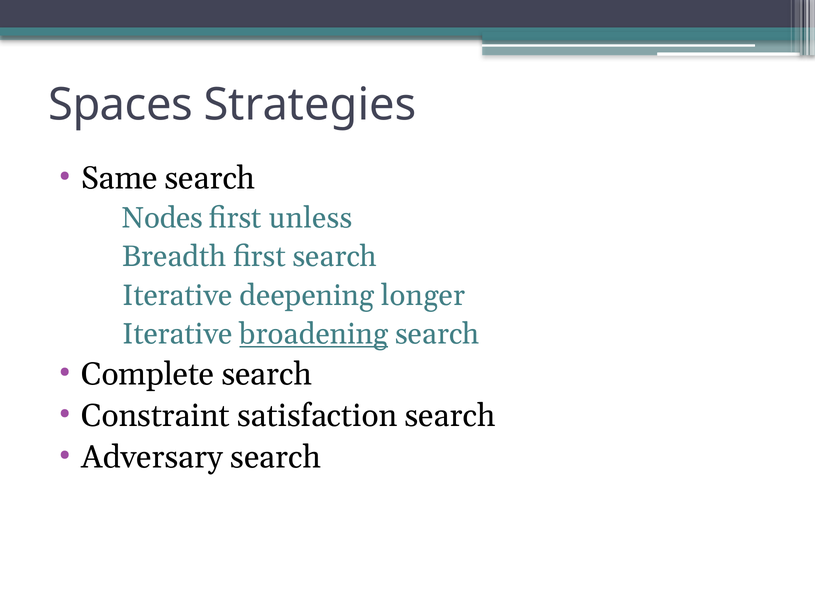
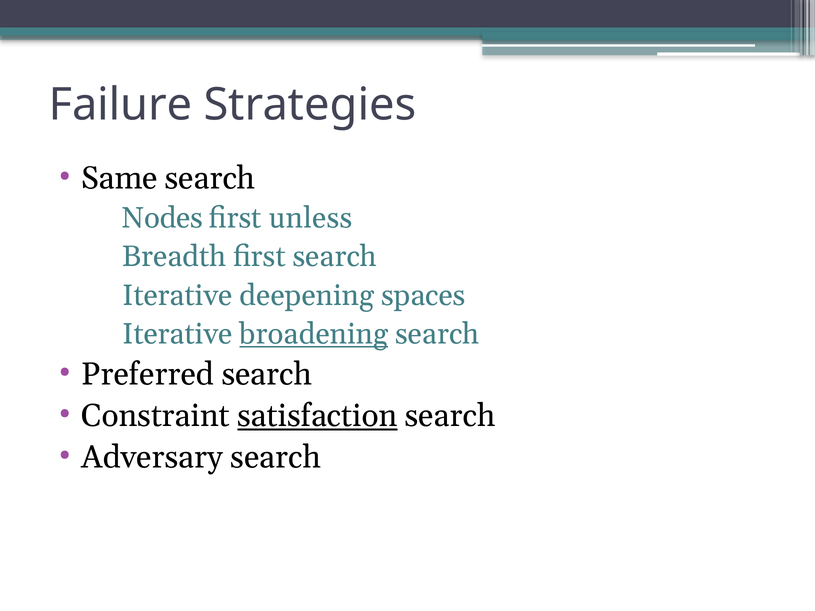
Spaces: Spaces -> Failure (120, 105)
longer: longer -> spaces (423, 296)
Complete: Complete -> Preferred (148, 374)
satisfaction underline: none -> present (317, 416)
